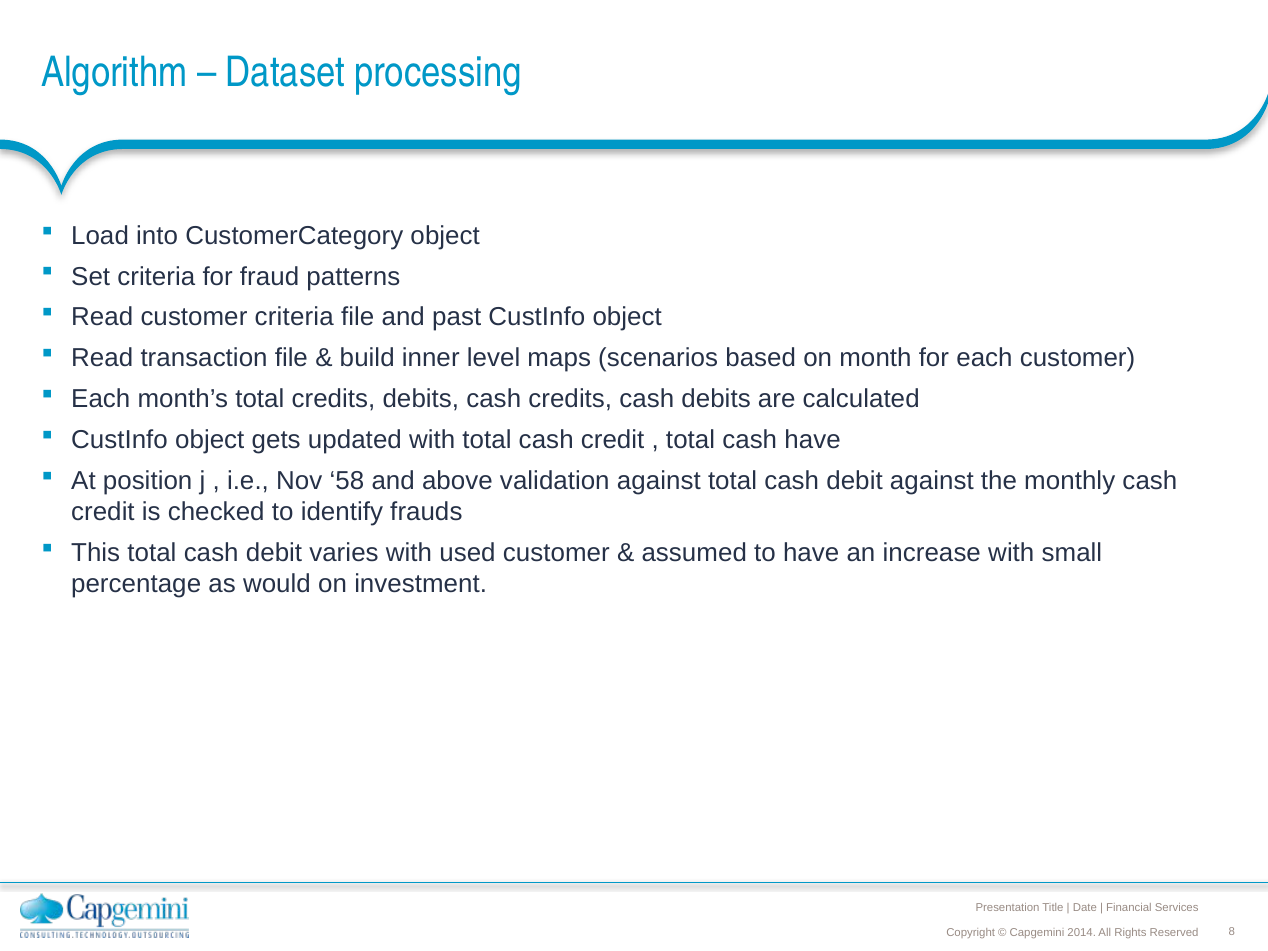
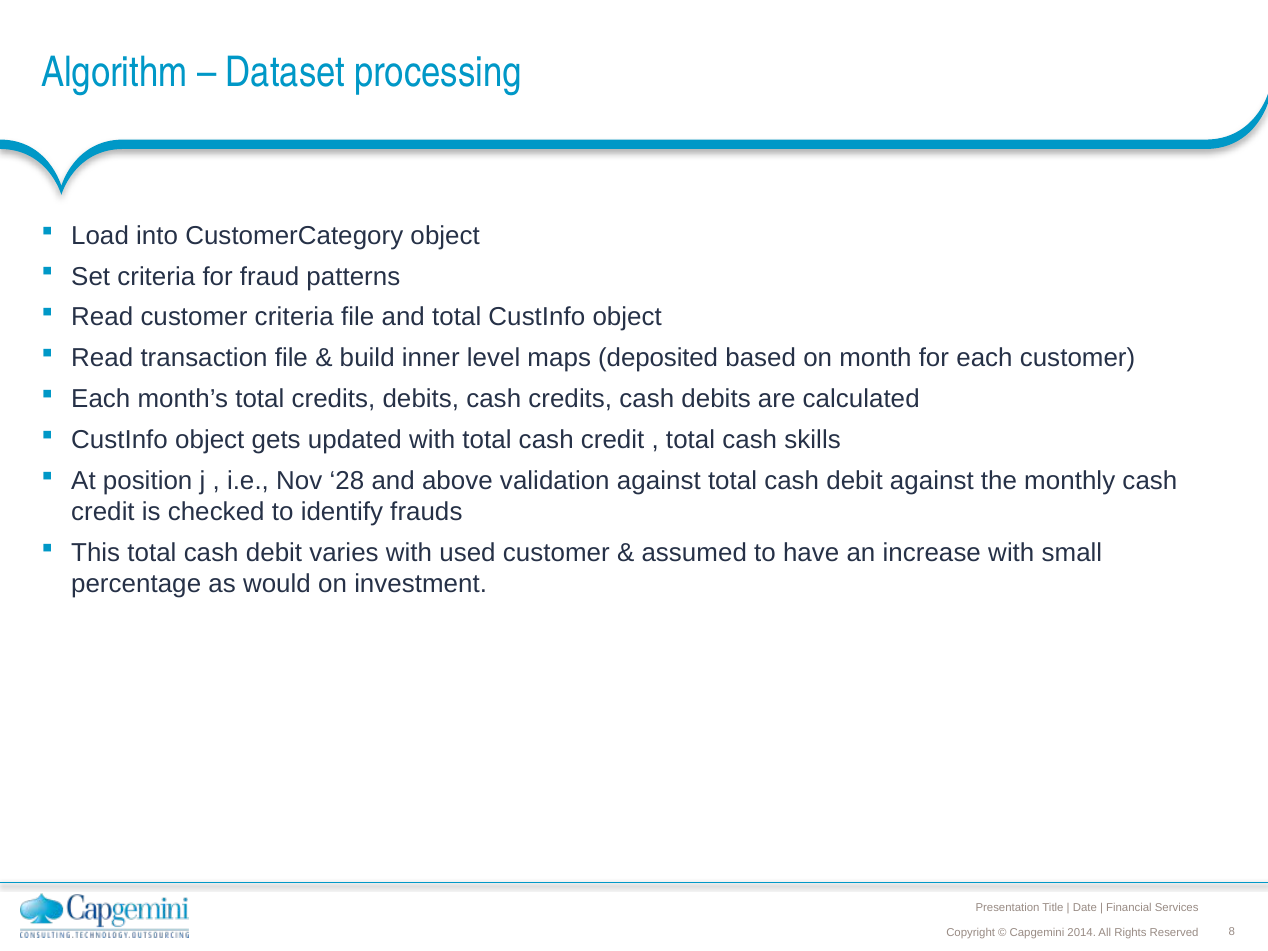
and past: past -> total (457, 317)
scenarios: scenarios -> deposited (658, 358)
cash have: have -> skills (813, 440)
58: 58 -> 28 (347, 481)
